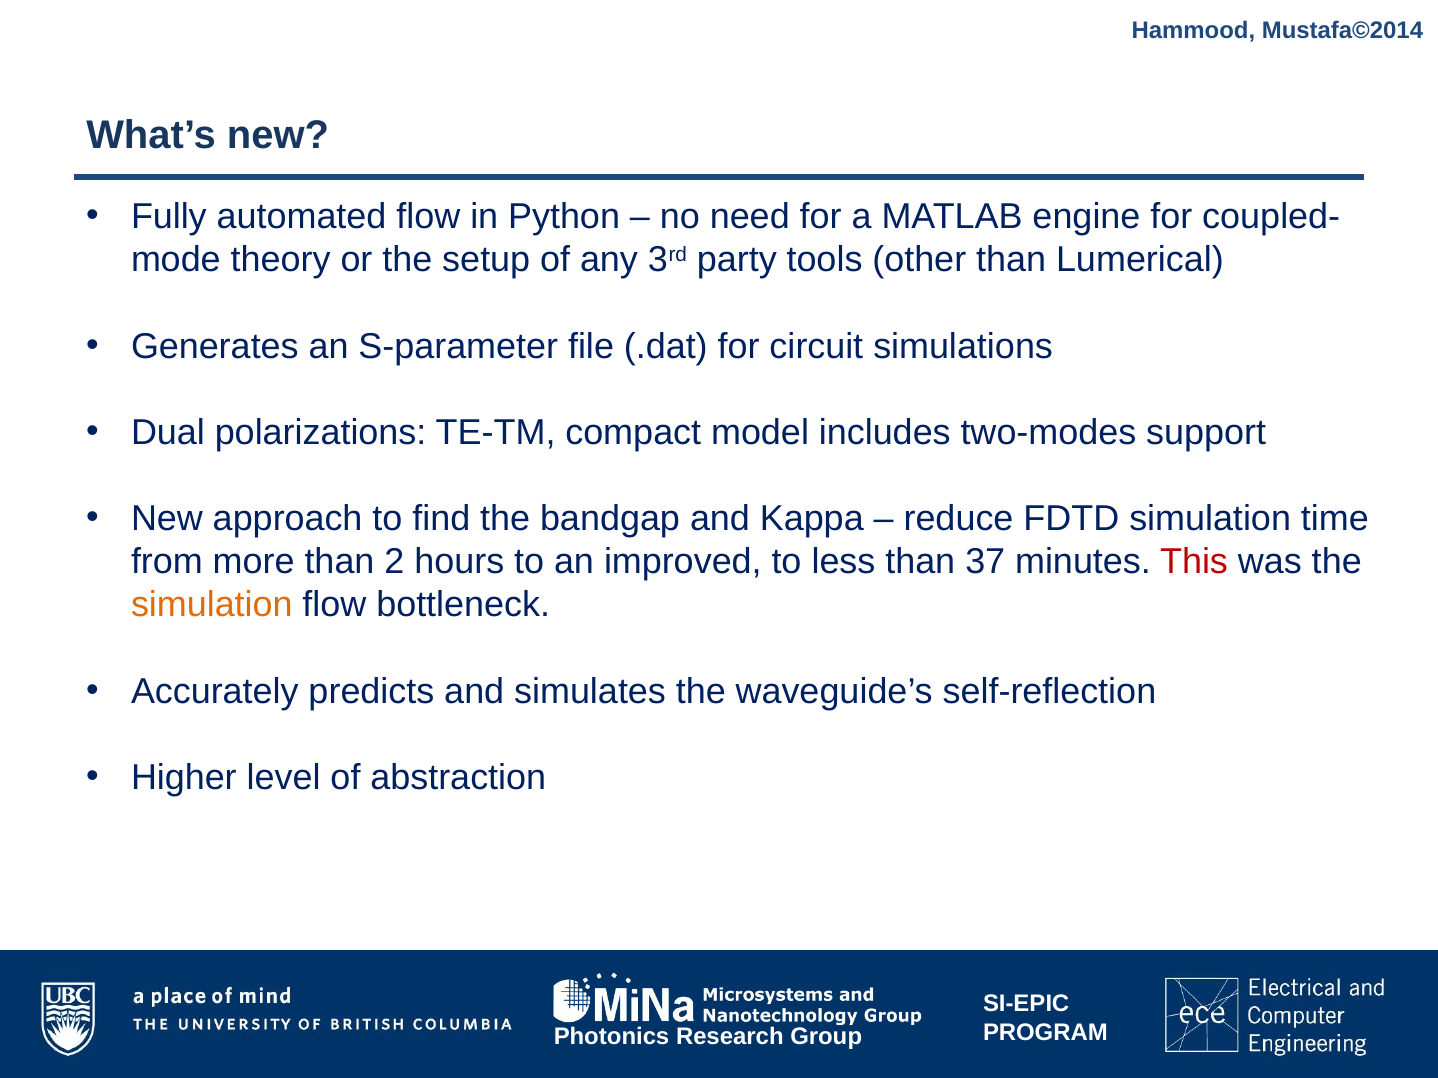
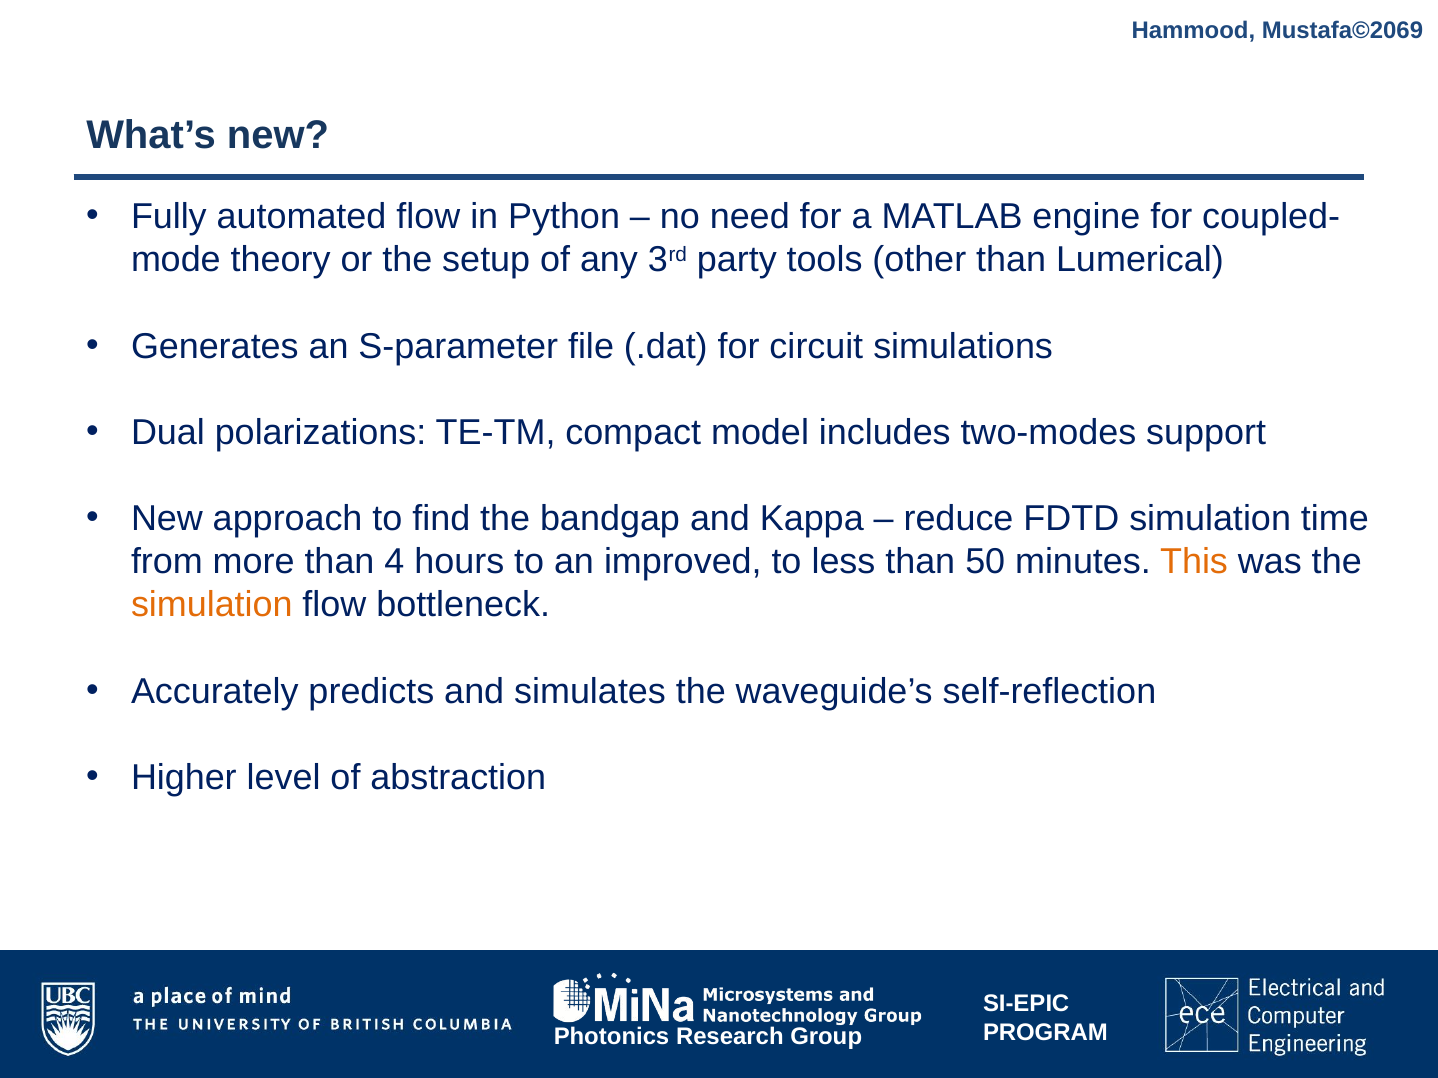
Mustafa©2014: Mustafa©2014 -> Mustafa©2069 (1342, 30)
2: 2 -> 4 (394, 562)
37: 37 -> 50 (985, 562)
This colour: red -> orange (1194, 562)
